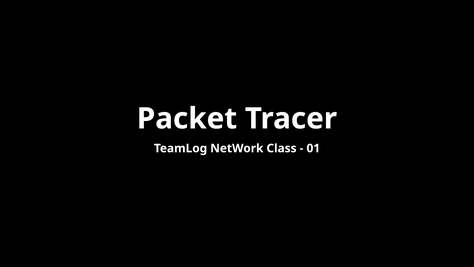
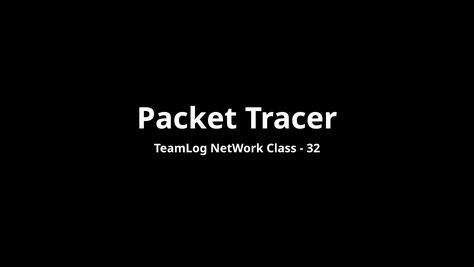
01: 01 -> 32 (313, 148)
